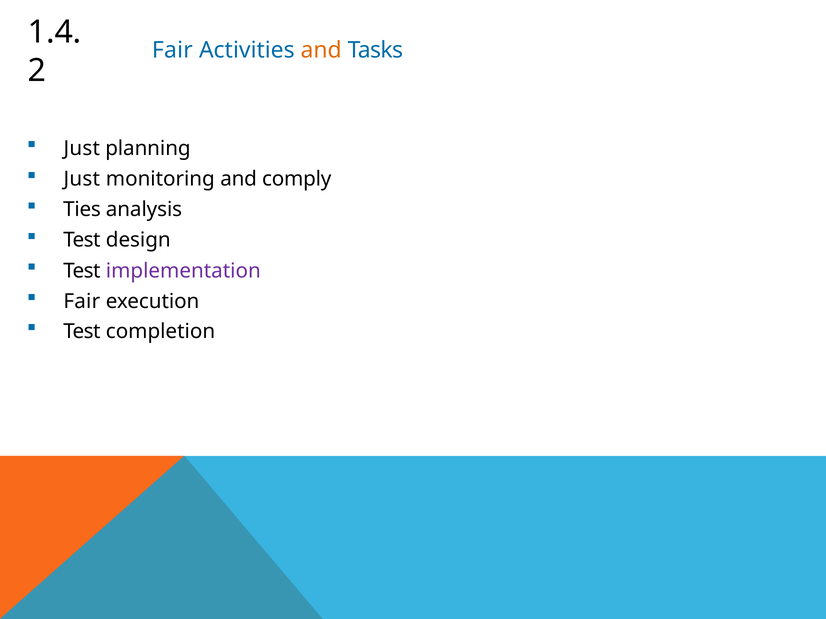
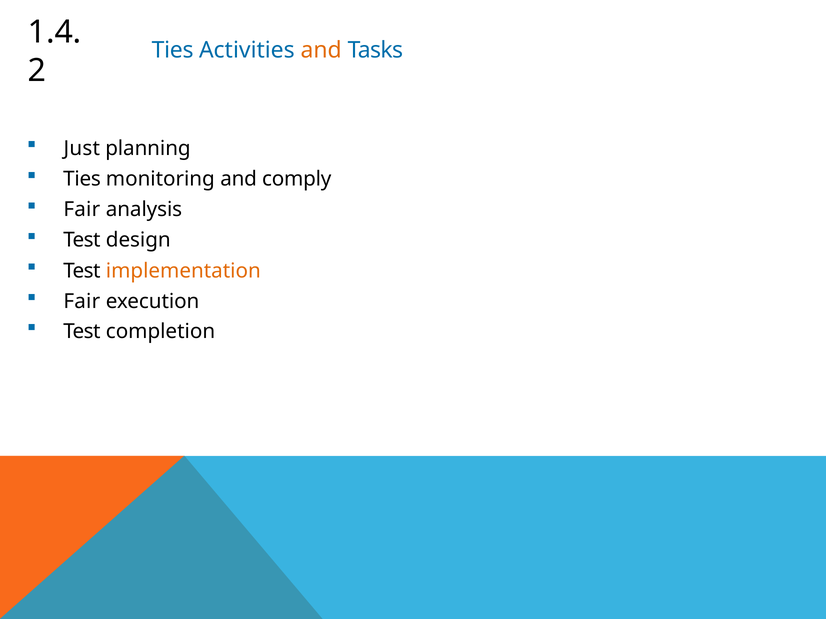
Fair: Fair -> Ties (173, 50)
Just: Just -> Ties (82, 179)
Ties: Ties -> Fair (82, 210)
implementation colour: purple -> orange (183, 271)
